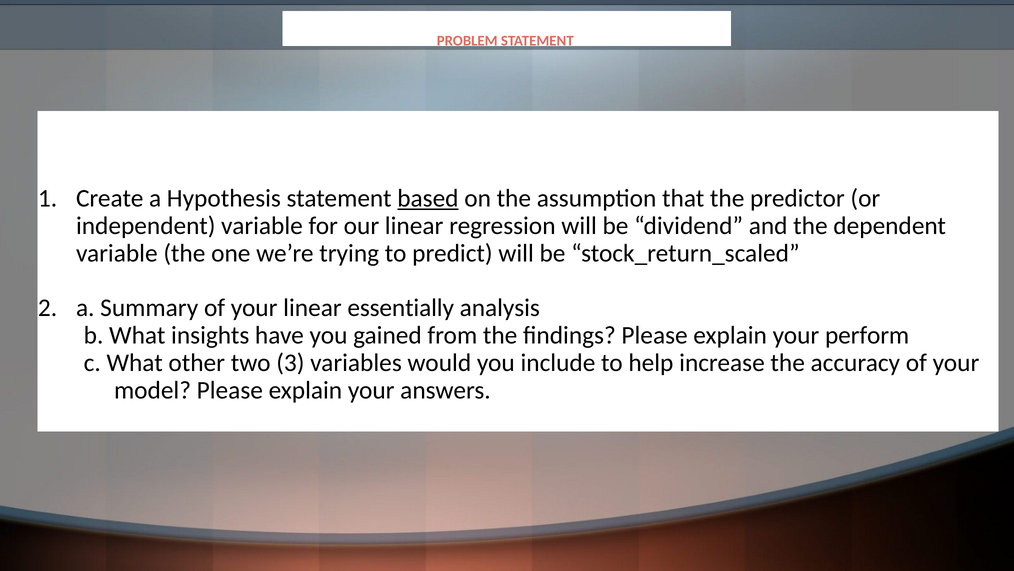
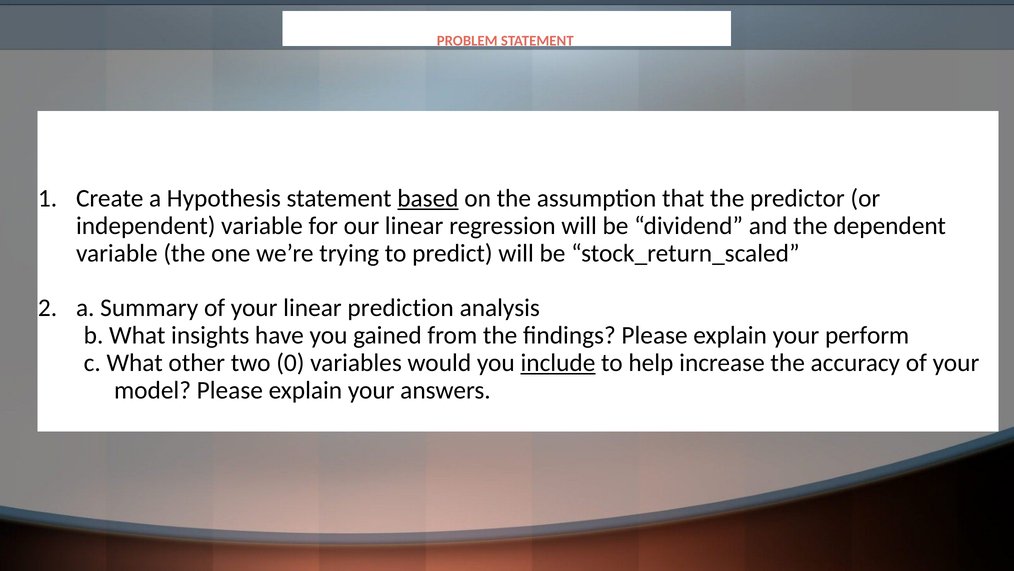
essentially: essentially -> prediction (401, 308)
3: 3 -> 0 (290, 362)
include underline: none -> present (558, 362)
